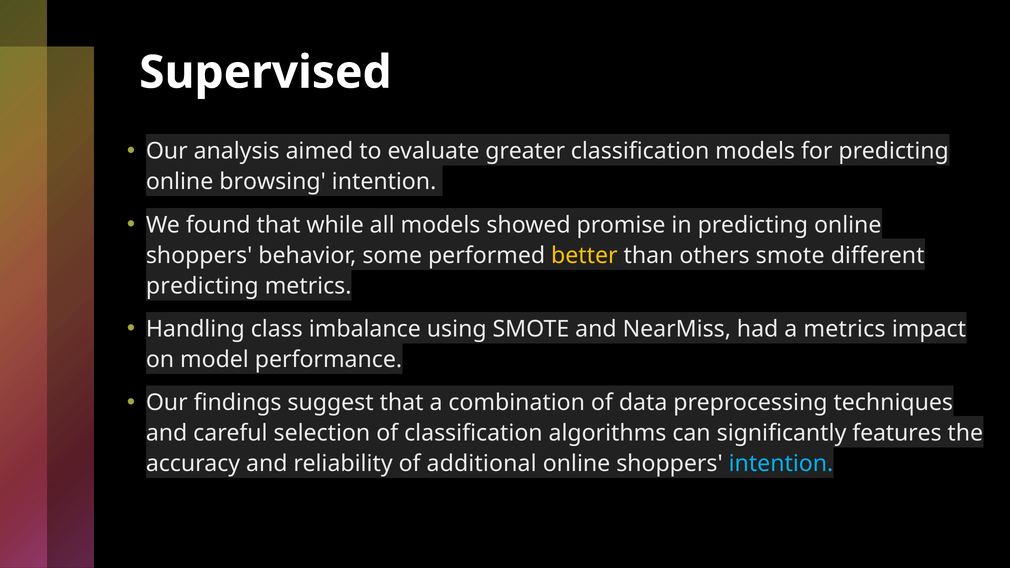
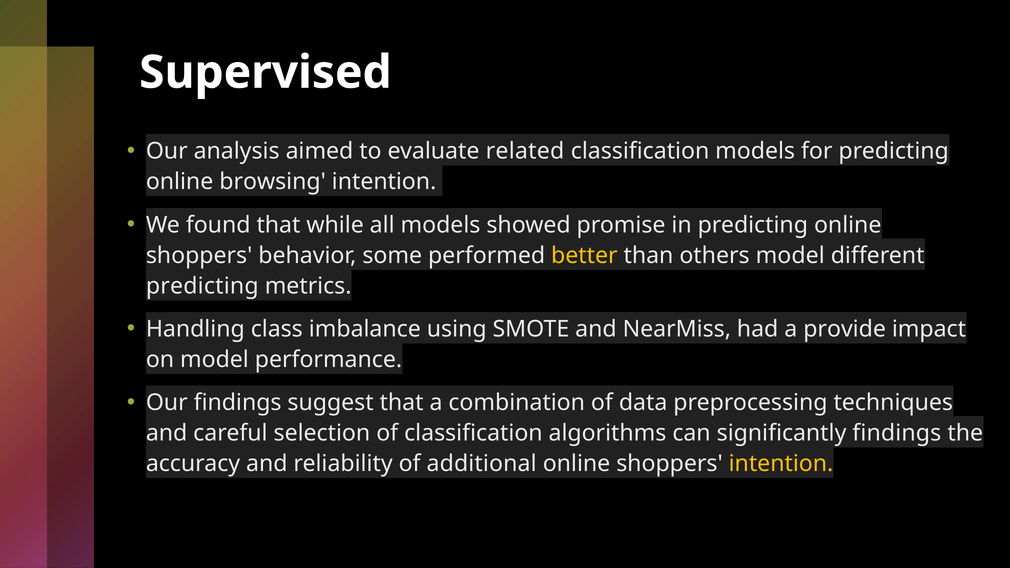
greater: greater -> related (525, 151)
others smote: smote -> model (790, 255)
a metrics: metrics -> provide (845, 329)
features: features -> findings (897, 433)
intention colour: light blue -> yellow (781, 464)
